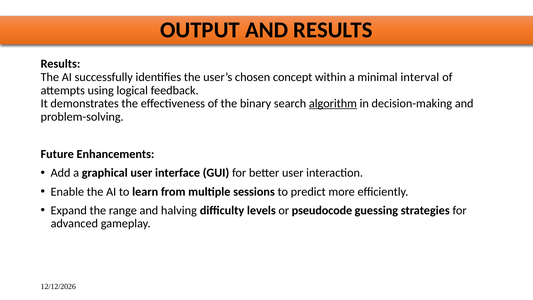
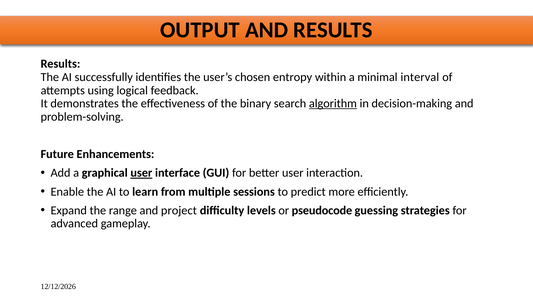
concept: concept -> entropy (293, 77)
user underline: none -> present (141, 173)
halving: halving -> project (179, 210)
